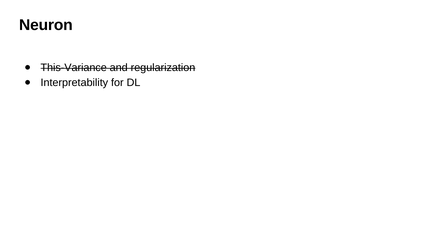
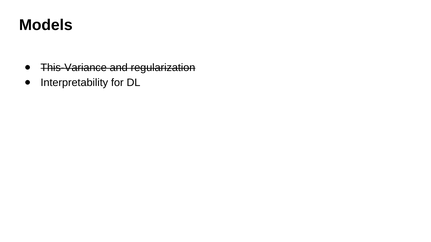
Neuron: Neuron -> Models (46, 25)
